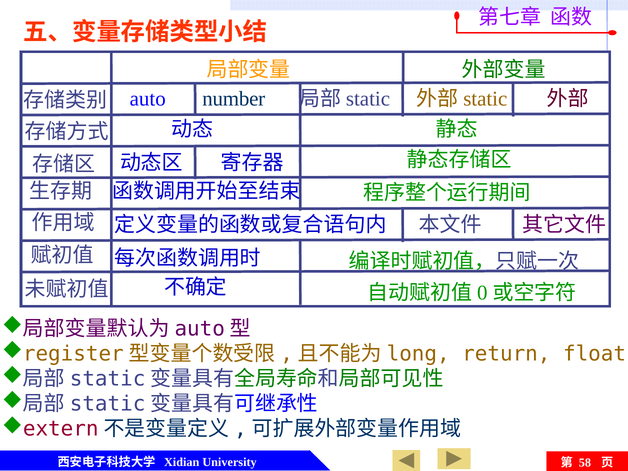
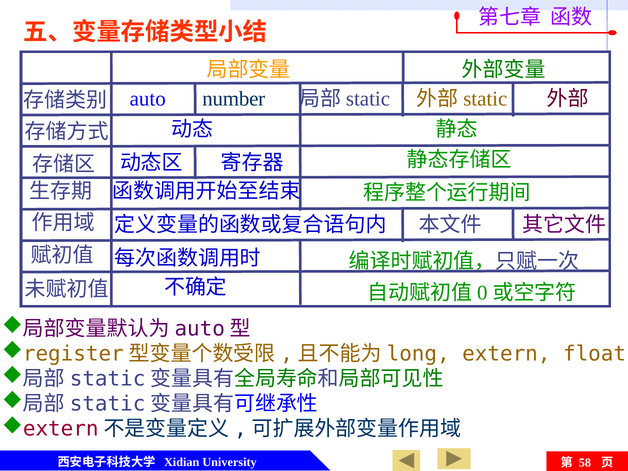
return: return -> extern (506, 354)
